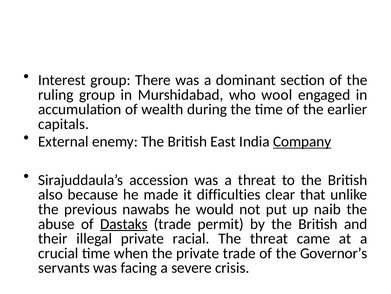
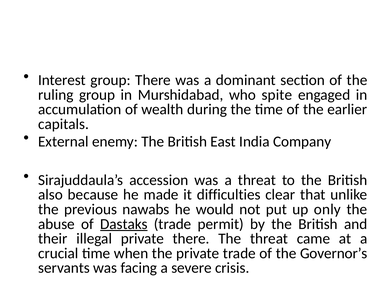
wool: wool -> spite (277, 95)
Company underline: present -> none (302, 141)
naib: naib -> only (327, 209)
private racial: racial -> there (191, 238)
